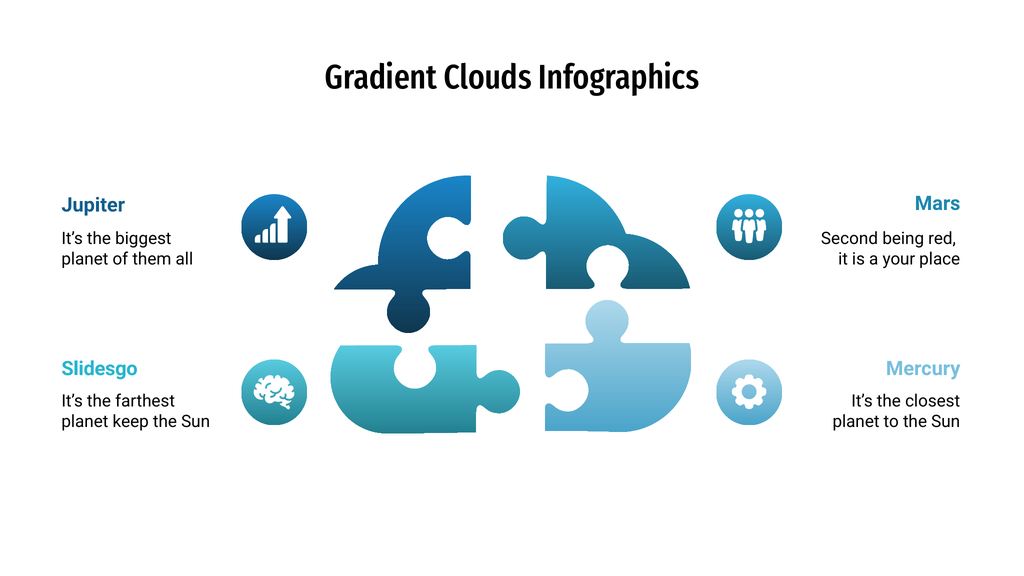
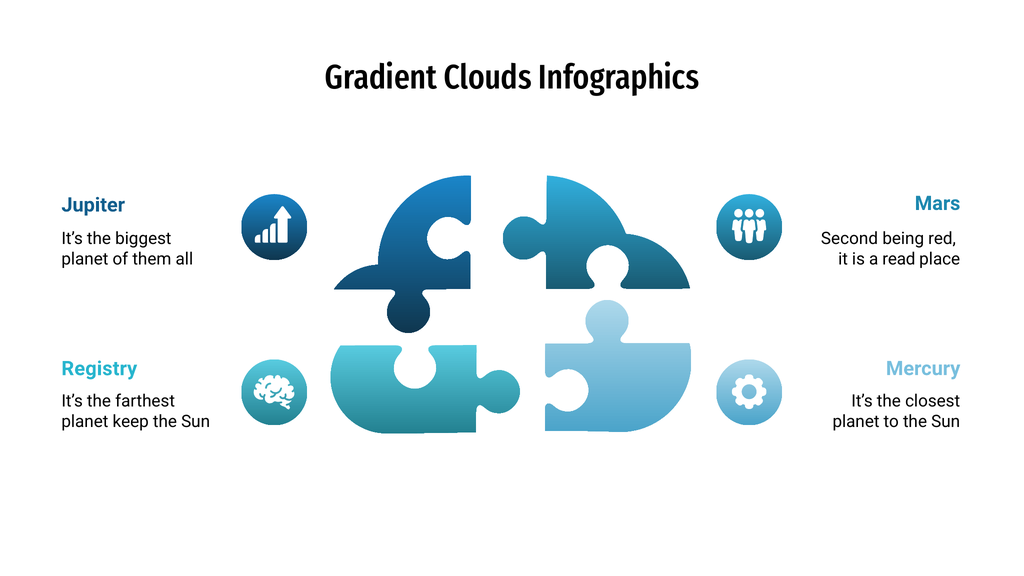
your: your -> read (899, 259)
Slidesgo: Slidesgo -> Registry (99, 369)
